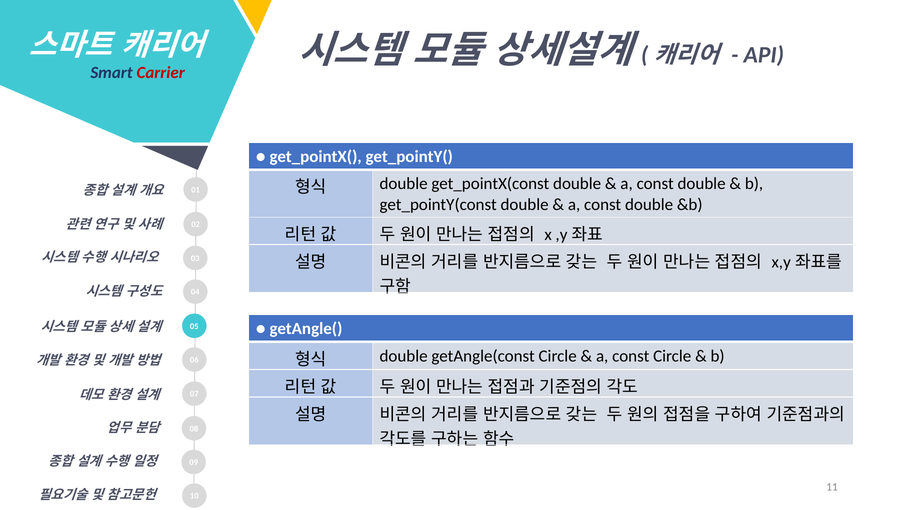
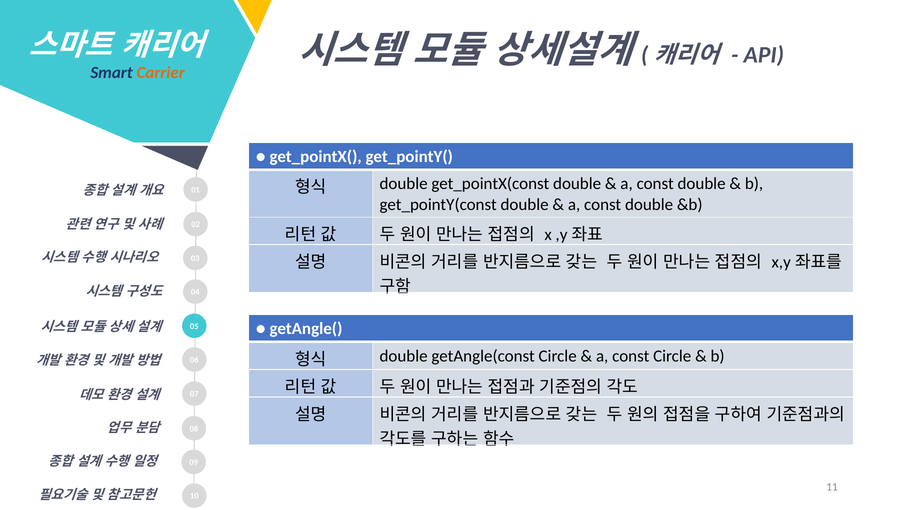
Carrier colour: red -> orange (161, 73)
